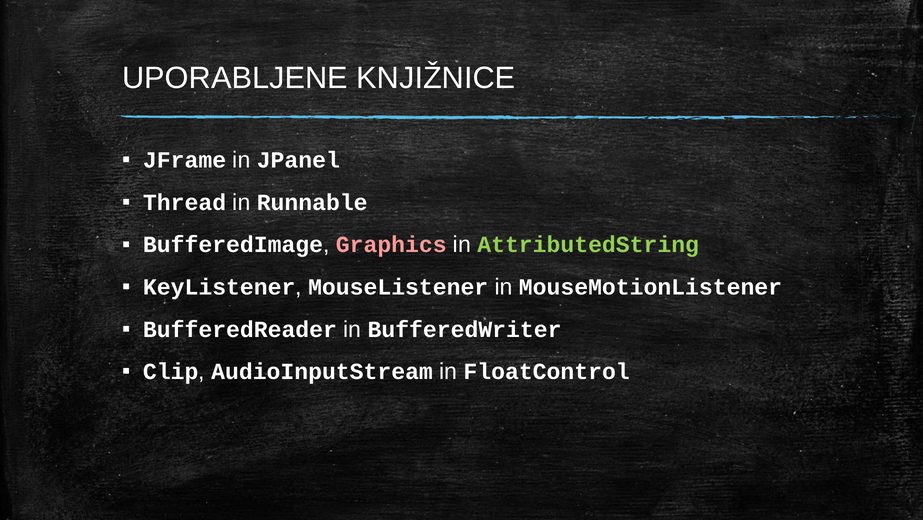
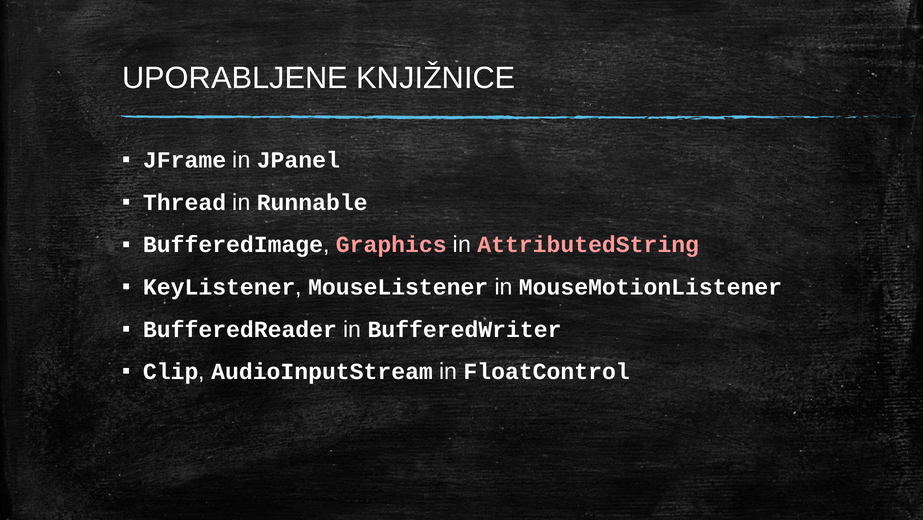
AttributedString colour: light green -> pink (588, 245)
